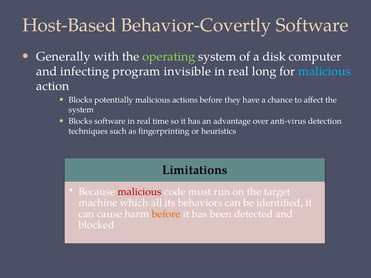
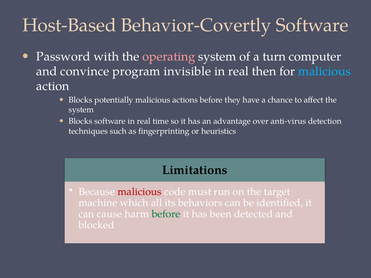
Generally: Generally -> Password (63, 57)
operating colour: light green -> pink (169, 57)
disk: disk -> turn (274, 57)
infecting: infecting -> convince (85, 71)
long: long -> then (264, 71)
before colour: orange -> green (166, 214)
